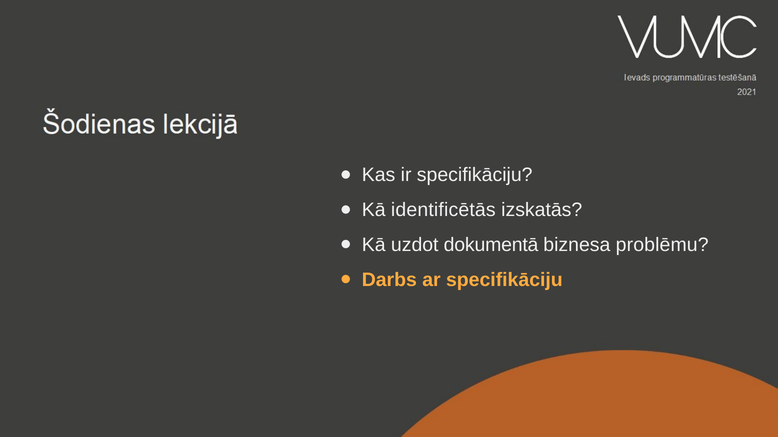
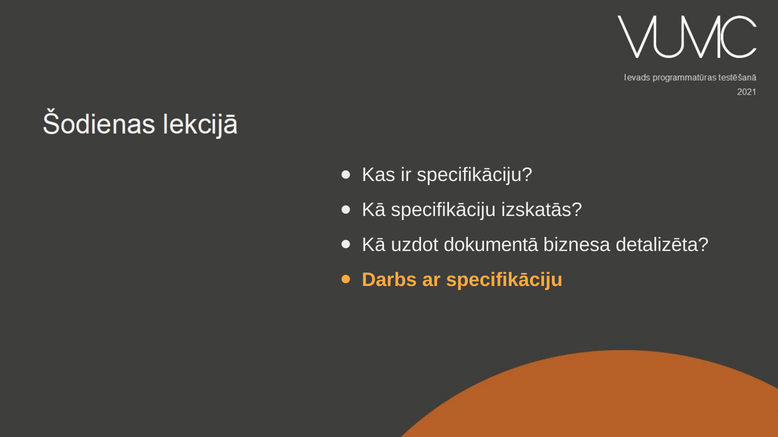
Kā identificētās: identificētās -> specifikāciju (443, 210)
problēmu: problēmu -> detalizēta (662, 245)
